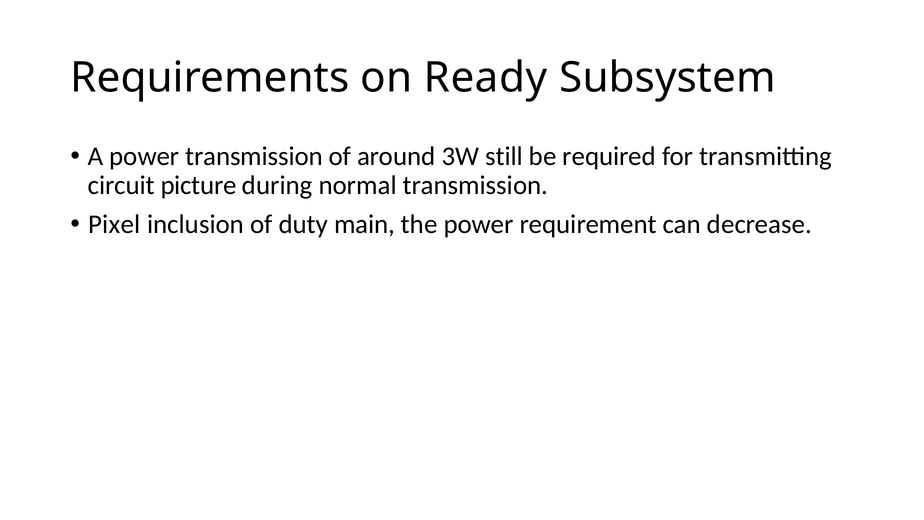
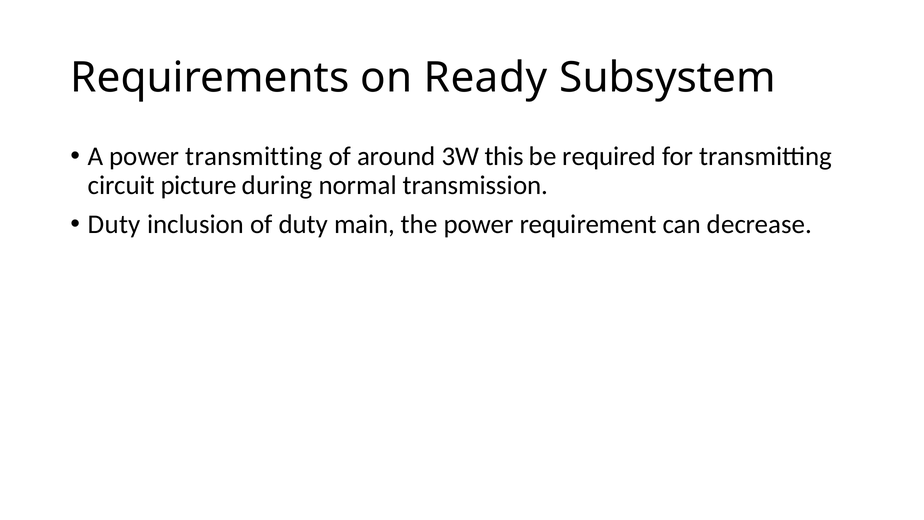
power transmission: transmission -> transmitting (254, 156)
still: still -> this (504, 156)
Pixel: Pixel -> Duty (114, 224)
